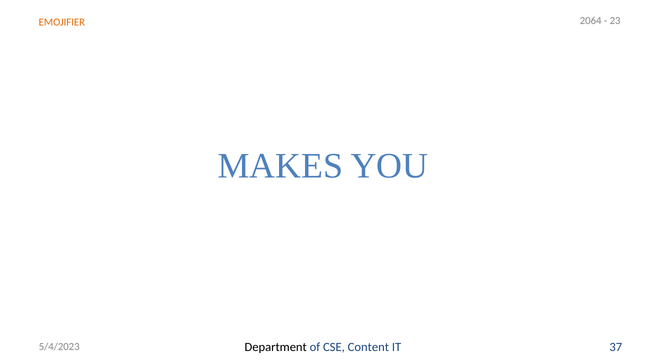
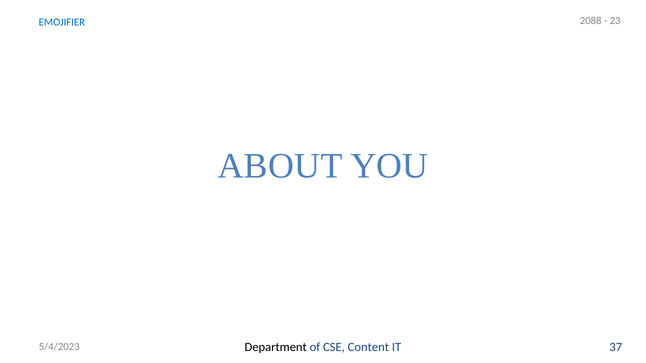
2064: 2064 -> 2088 (591, 21)
EMOJIFIER colour: orange -> blue (62, 22)
MAKES: MAKES -> ABOUT (280, 166)
